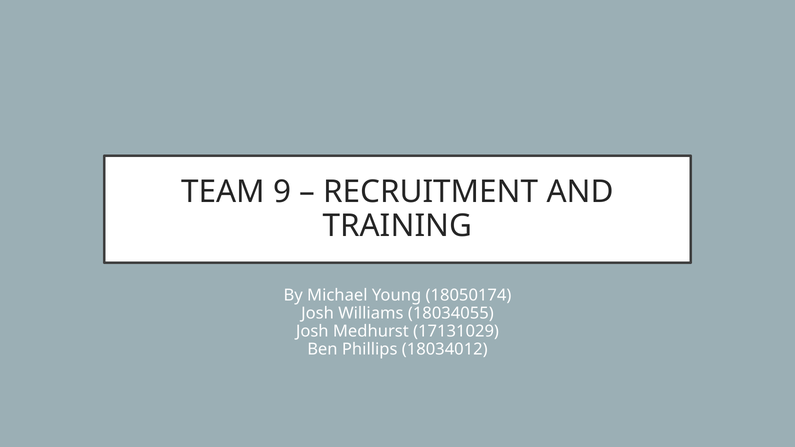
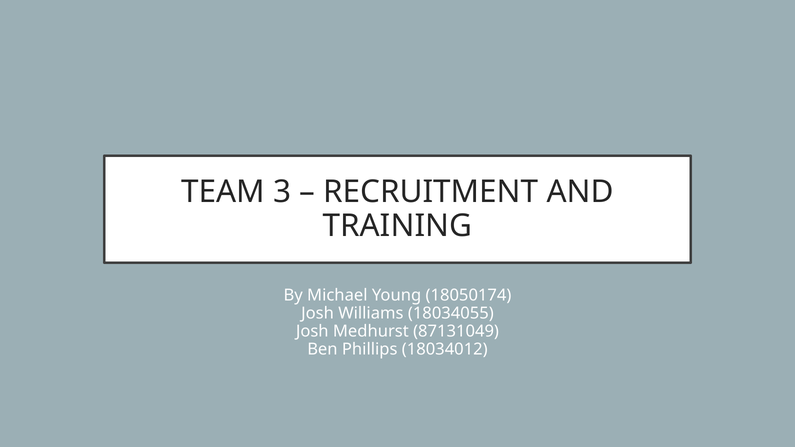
9: 9 -> 3 (282, 192)
17131029: 17131029 -> 87131049 (456, 331)
